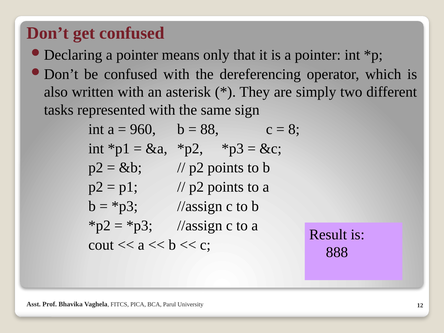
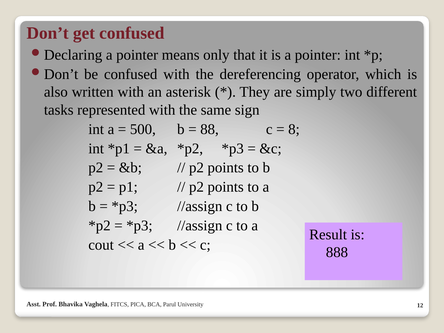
960: 960 -> 500 (143, 129)
